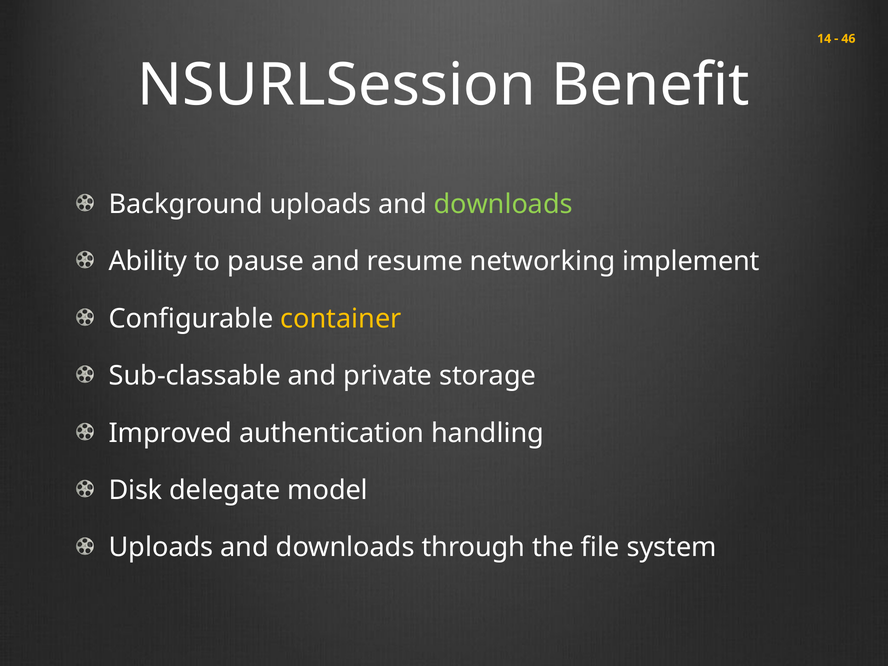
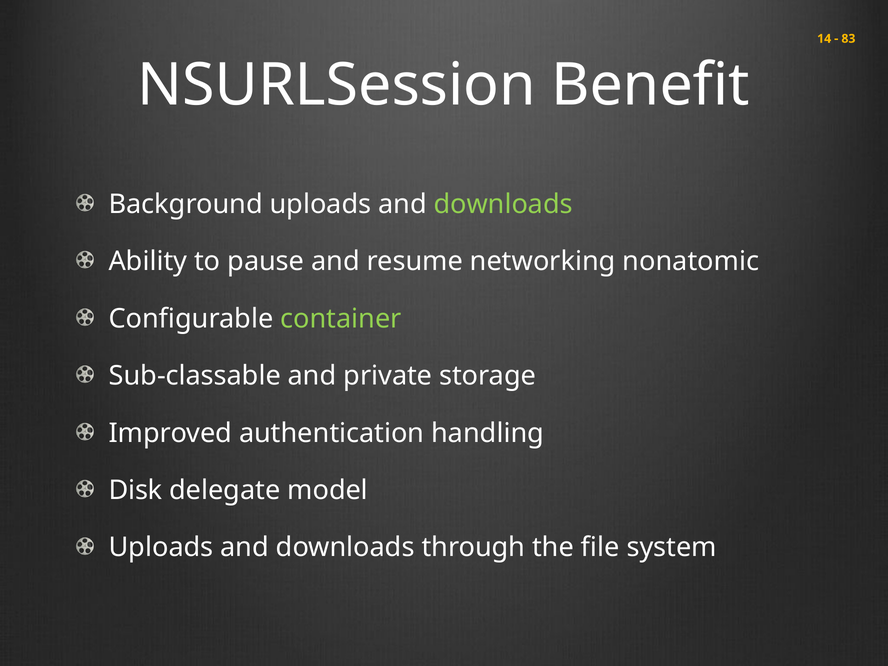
46: 46 -> 83 (848, 39)
implement: implement -> nonatomic (691, 261)
container colour: yellow -> light green (341, 319)
